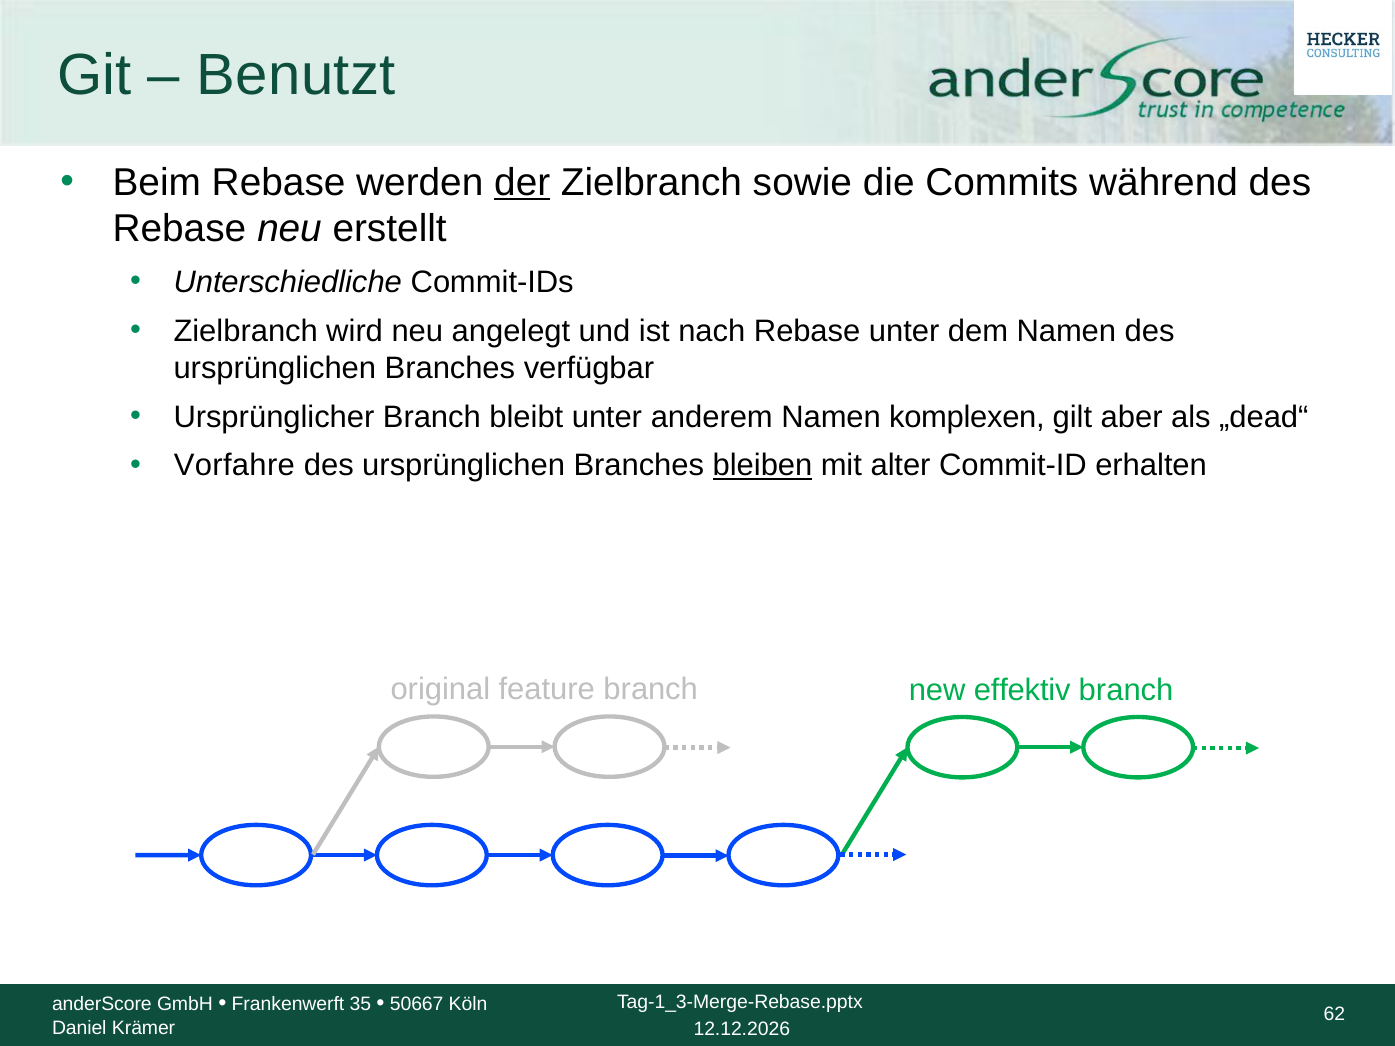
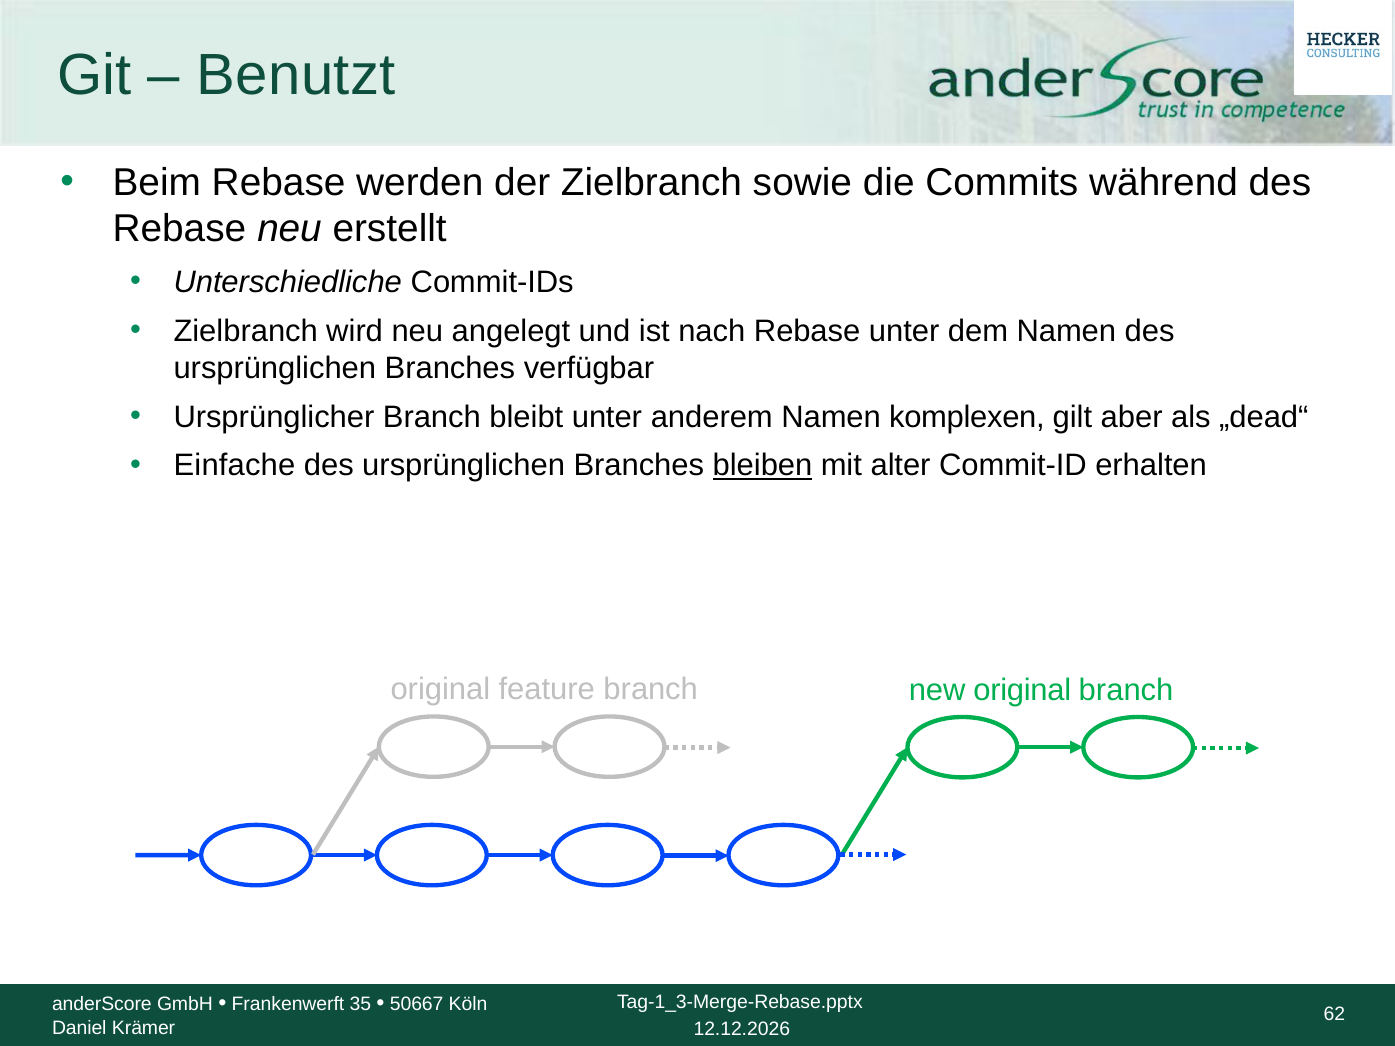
der underline: present -> none (522, 183)
Vorfahre: Vorfahre -> Einfache (234, 466)
new effektiv: effektiv -> original (1022, 691)
